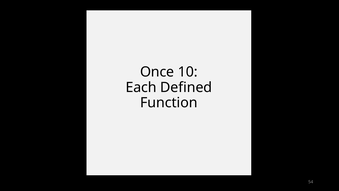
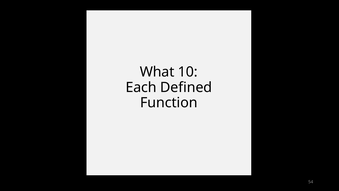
Once: Once -> What (157, 72)
